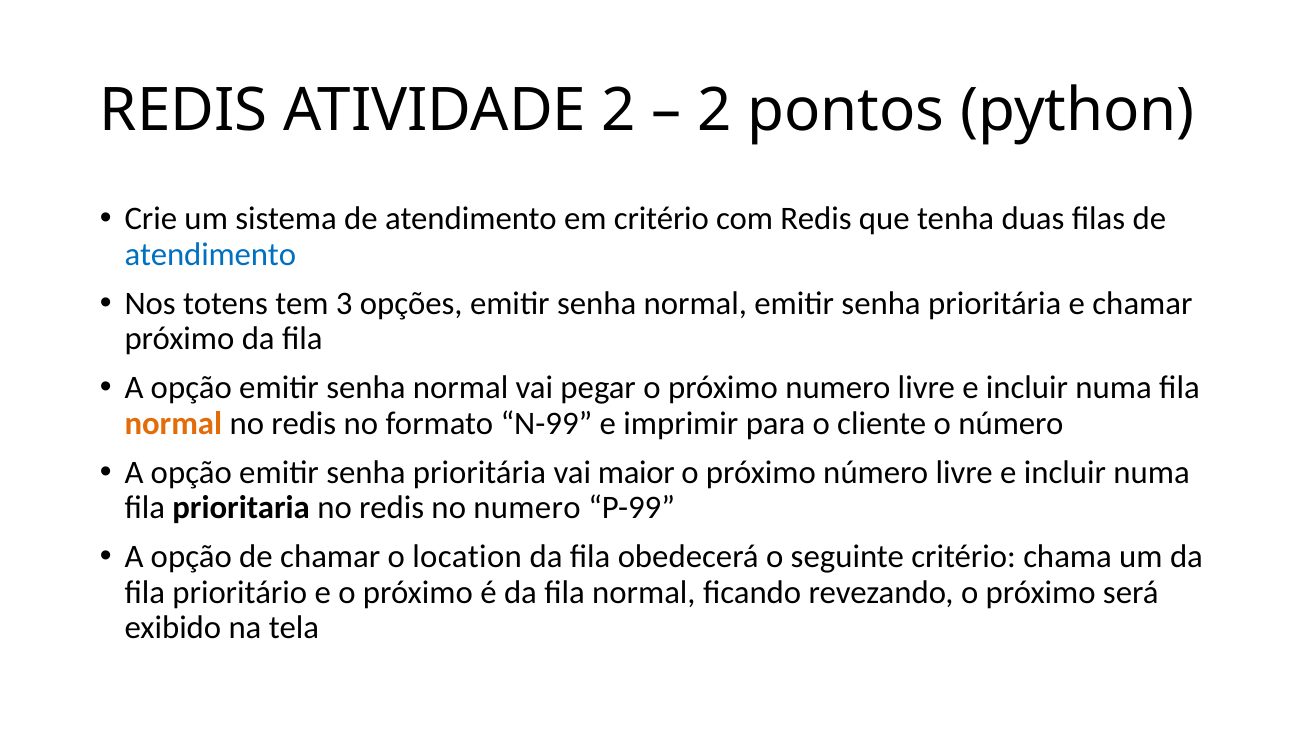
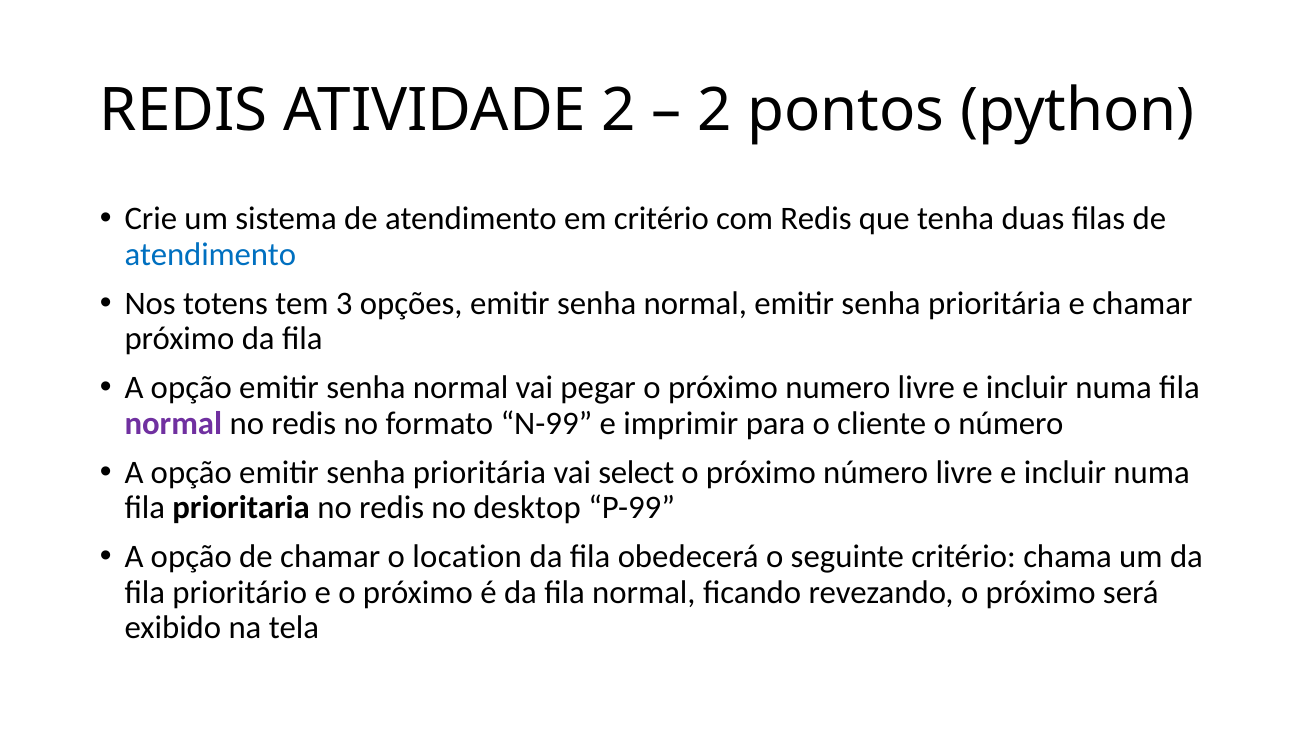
normal colour: orange -> purple (173, 423)
maior: maior -> select (636, 472)
no numero: numero -> desktop (527, 507)
